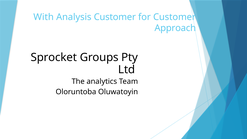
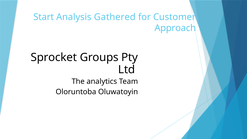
With: With -> Start (44, 17)
Analysis Customer: Customer -> Gathered (115, 17)
